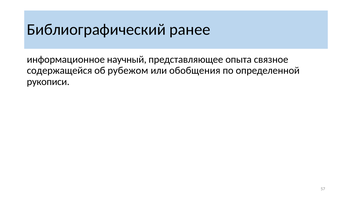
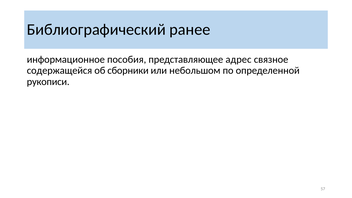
научный: научный -> пособия (127, 59)
опыта: опыта -> адрес (238, 59)
рубежом: рубежом -> сборники (128, 71)
обобщения: обобщения -> небольшом (195, 71)
